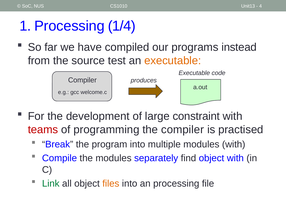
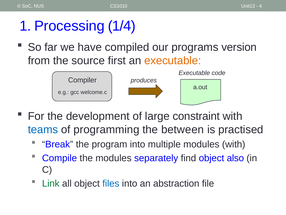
instead: instead -> version (239, 47)
test: test -> first (117, 60)
teams colour: red -> blue (43, 129)
the compiler: compiler -> between (183, 129)
object with: with -> also (235, 158)
files colour: orange -> blue (111, 183)
an processing: processing -> abstraction (176, 183)
